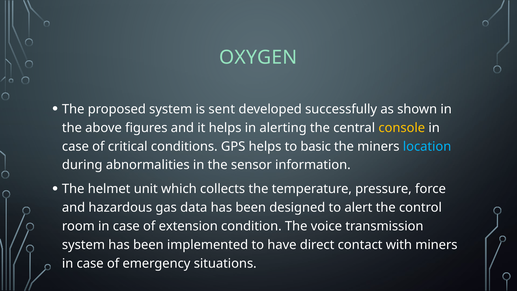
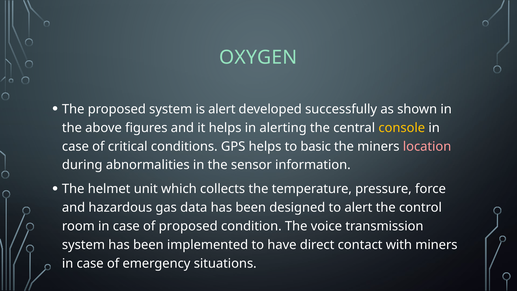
is sent: sent -> alert (222, 109)
location colour: light blue -> pink (427, 146)
of extension: extension -> proposed (188, 226)
